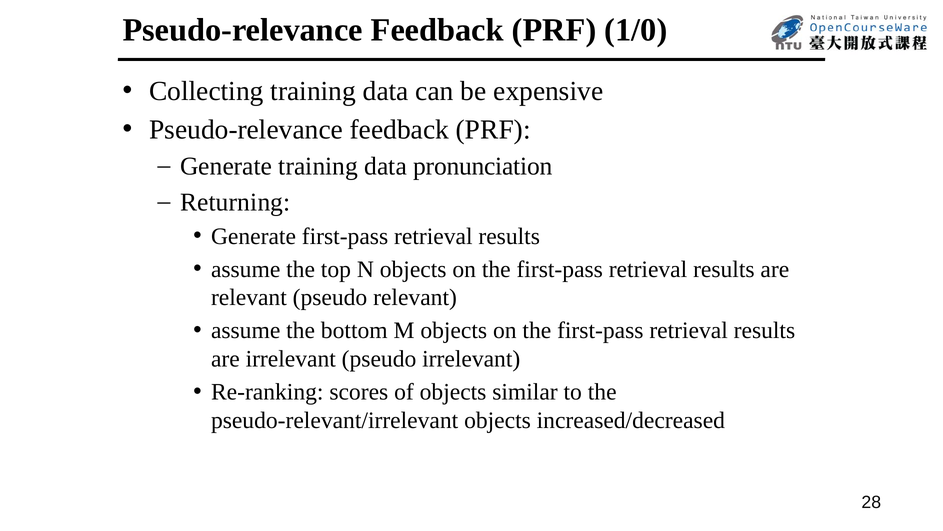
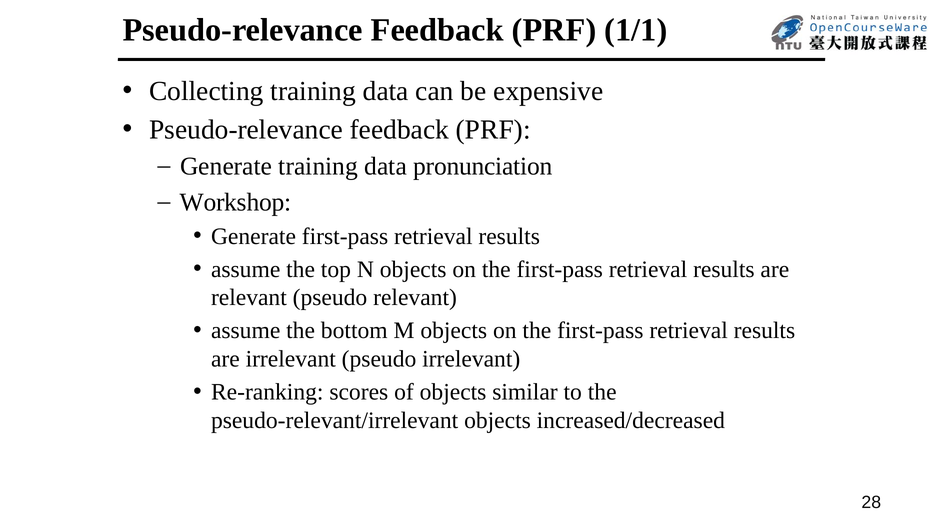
1/0: 1/0 -> 1/1 (636, 30)
Returning: Returning -> Workshop (235, 202)
